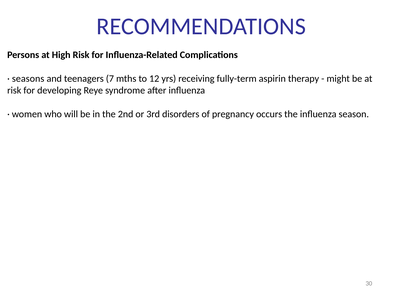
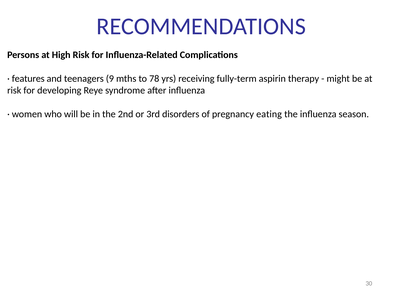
seasons: seasons -> features (28, 79)
7: 7 -> 9 (110, 79)
12: 12 -> 78 (154, 79)
occurs: occurs -> eating (269, 114)
